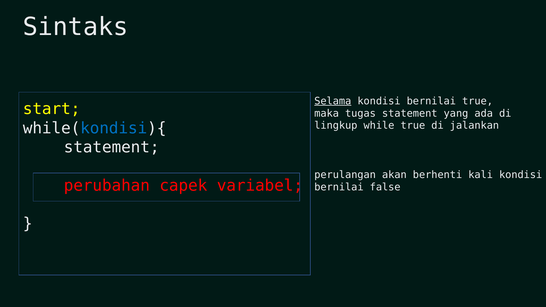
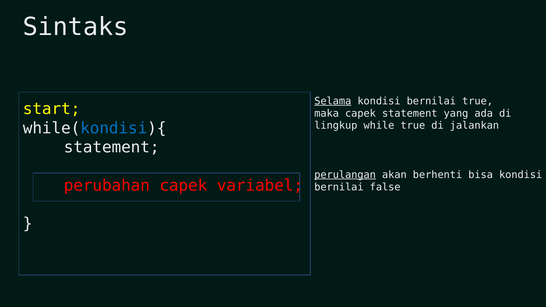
maka tugas: tugas -> capek (360, 113)
perulangan underline: none -> present (345, 175)
kali: kali -> bisa (481, 175)
